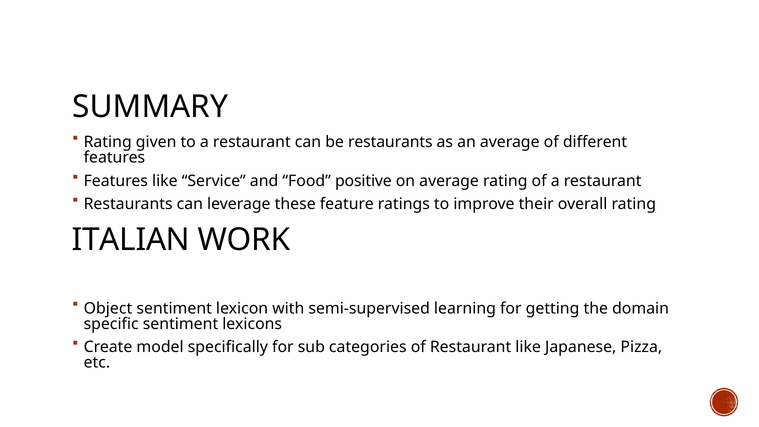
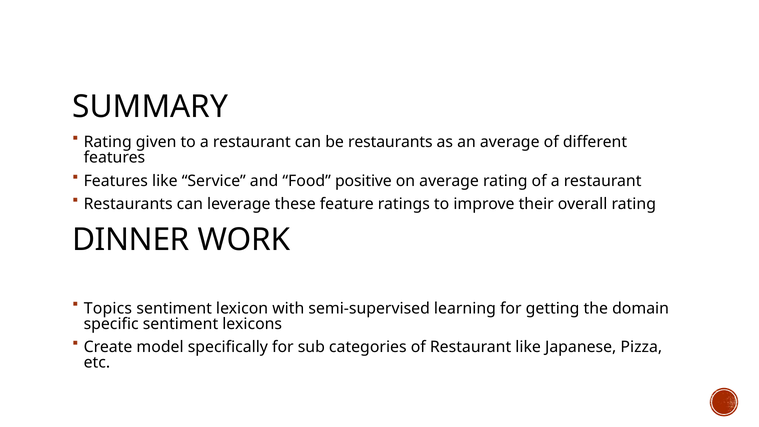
ITALIAN: ITALIAN -> DINNER (131, 240)
Object: Object -> Topics (108, 308)
